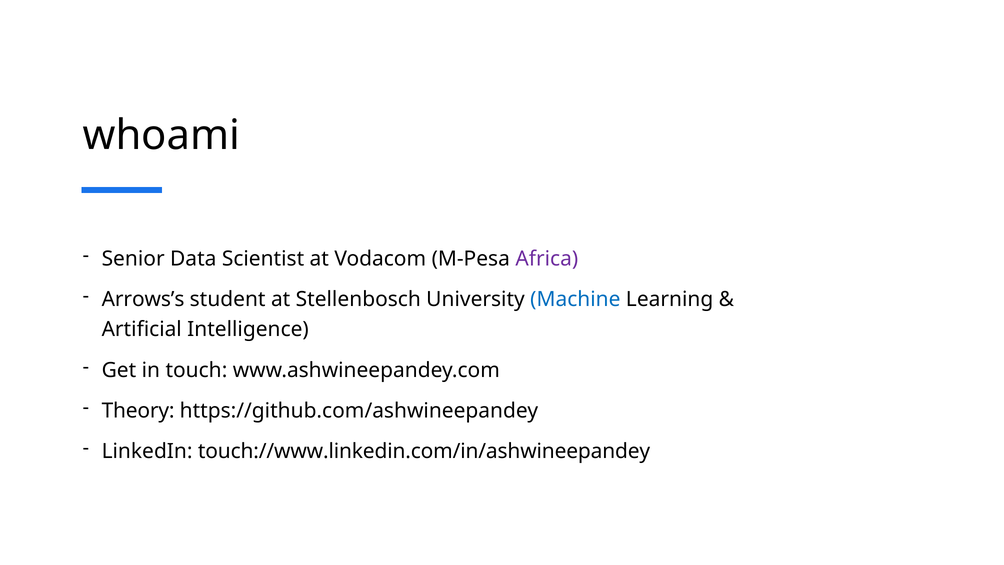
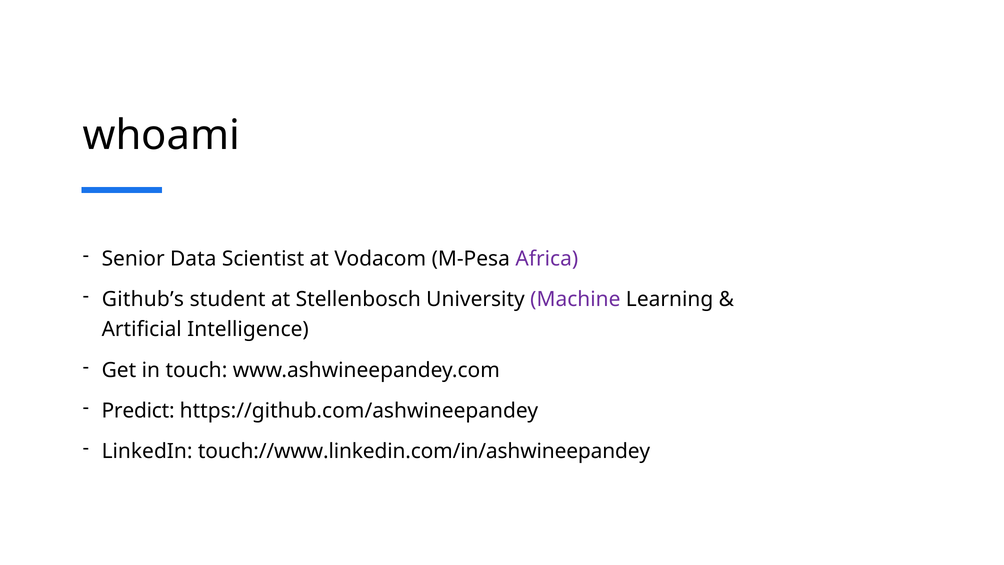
Arrows’s: Arrows’s -> Github’s (143, 299)
Machine colour: blue -> purple (575, 299)
Theory: Theory -> Predict (138, 411)
